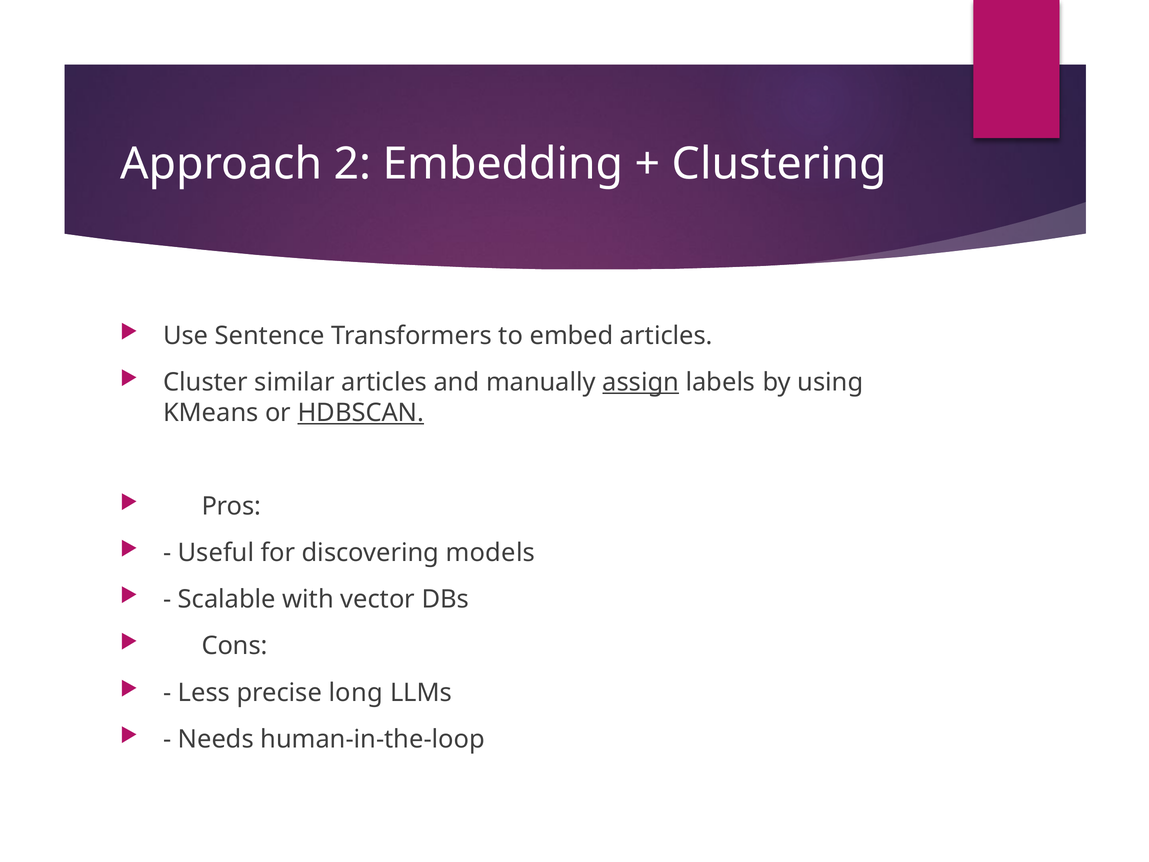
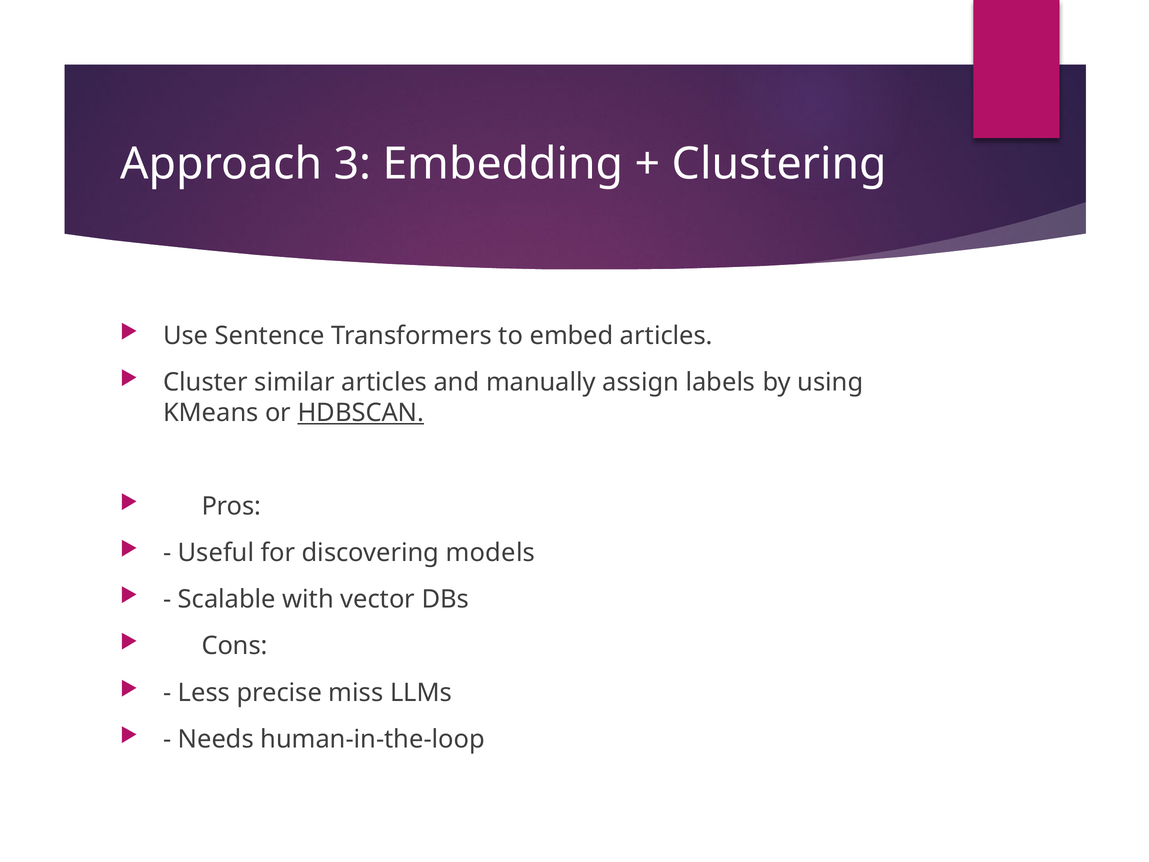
2: 2 -> 3 (353, 164)
assign underline: present -> none (641, 382)
long: long -> miss (356, 692)
